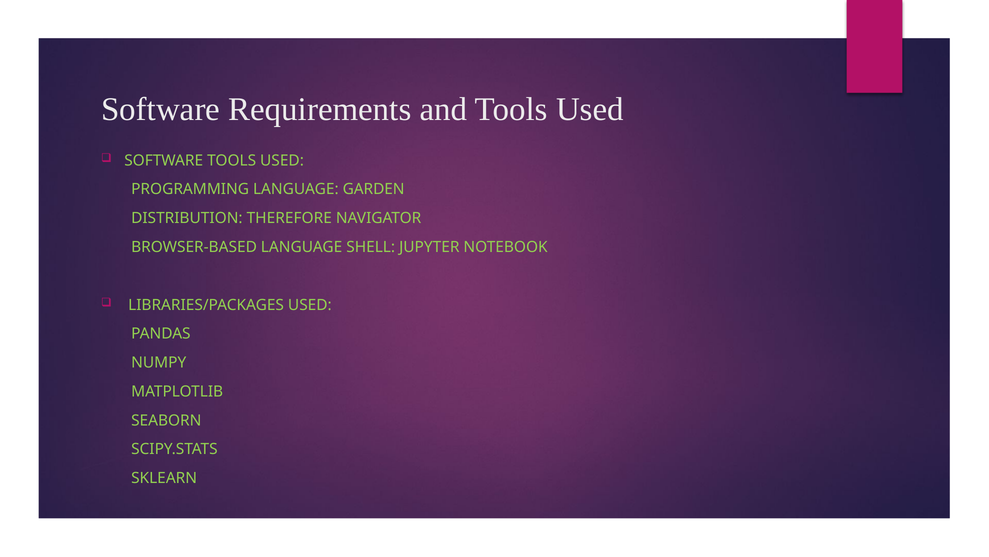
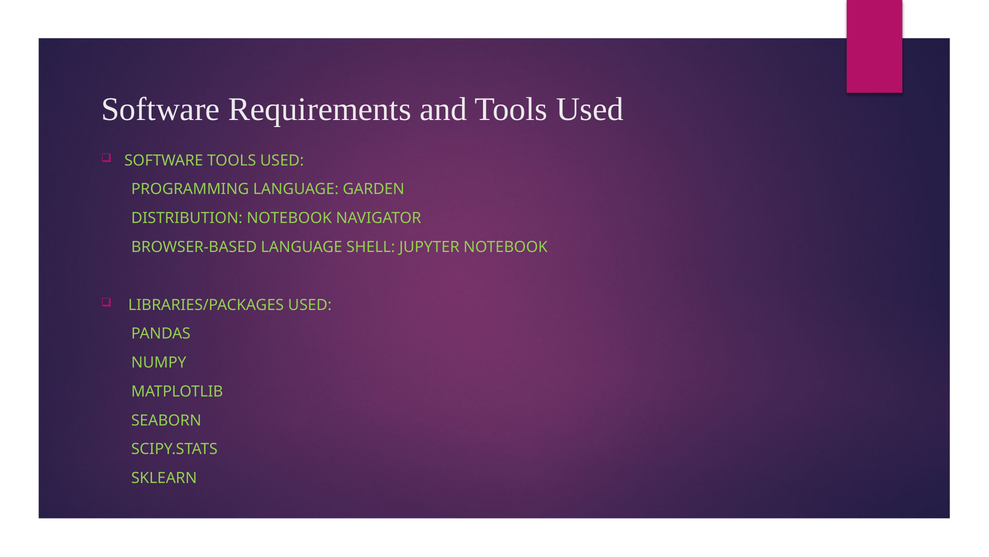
DISTRIBUTION THEREFORE: THEREFORE -> NOTEBOOK (289, 218)
